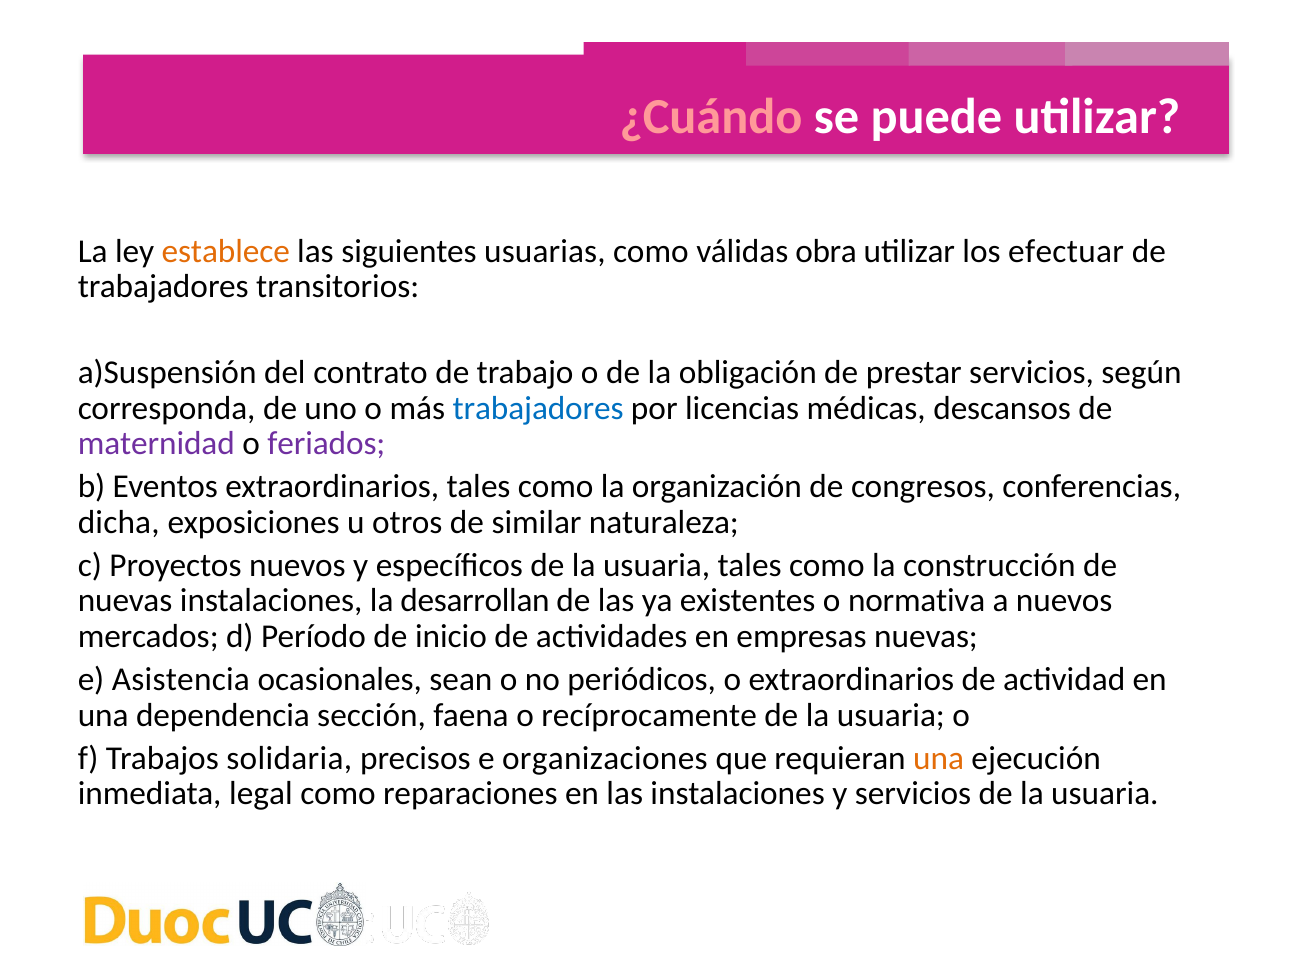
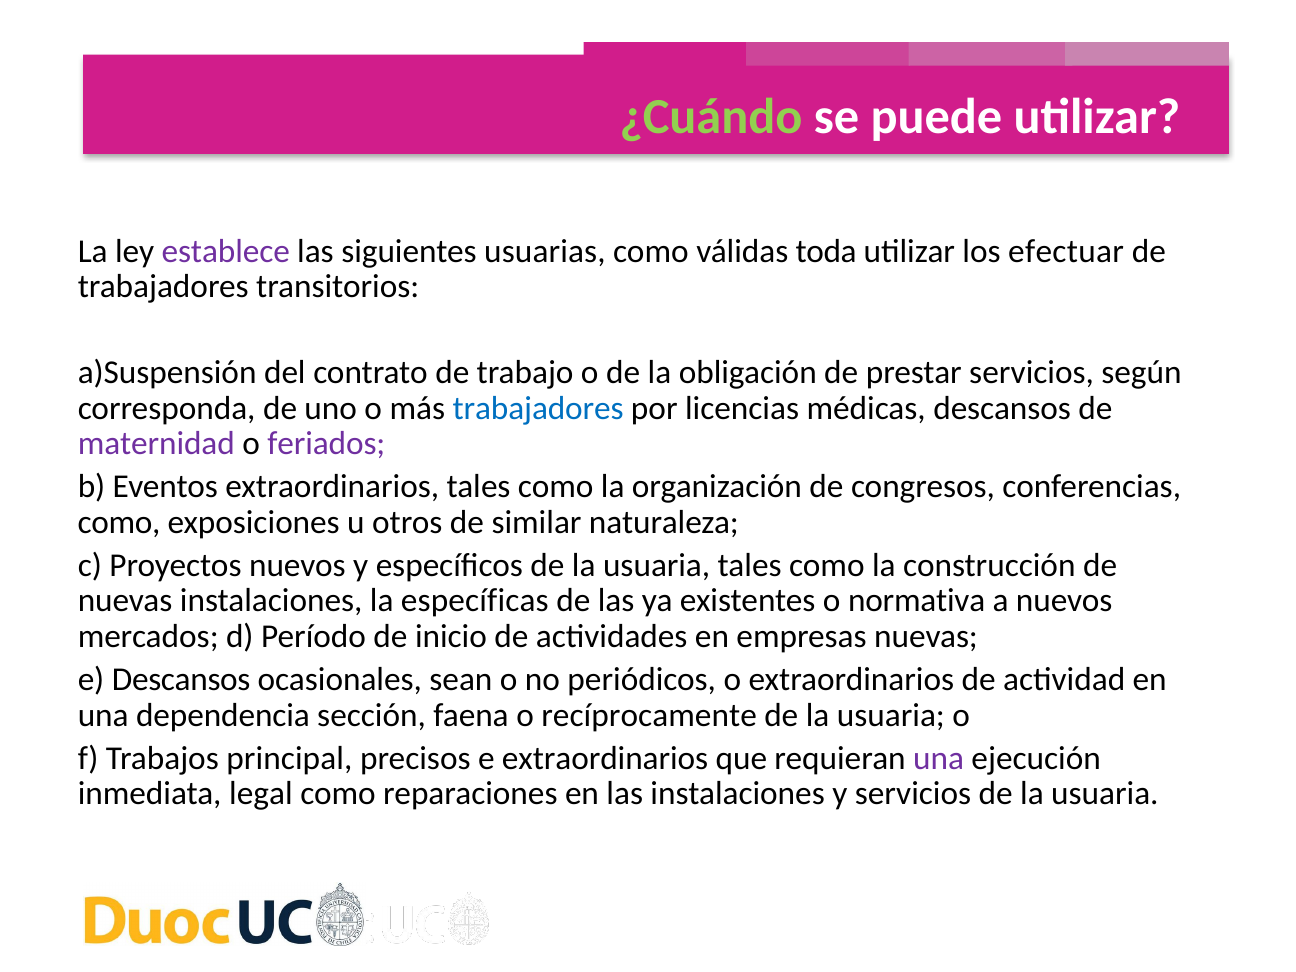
¿Cuándo colour: pink -> light green (711, 117)
establece colour: orange -> purple (226, 251)
obra: obra -> toda (826, 251)
dicha: dicha -> como (119, 522)
desarrollan: desarrollan -> específicas (475, 601)
e Asistencia: Asistencia -> Descansos (181, 680)
solidaria: solidaria -> principal (289, 758)
e organizaciones: organizaciones -> extraordinarios (605, 758)
una colour: orange -> purple (939, 758)
